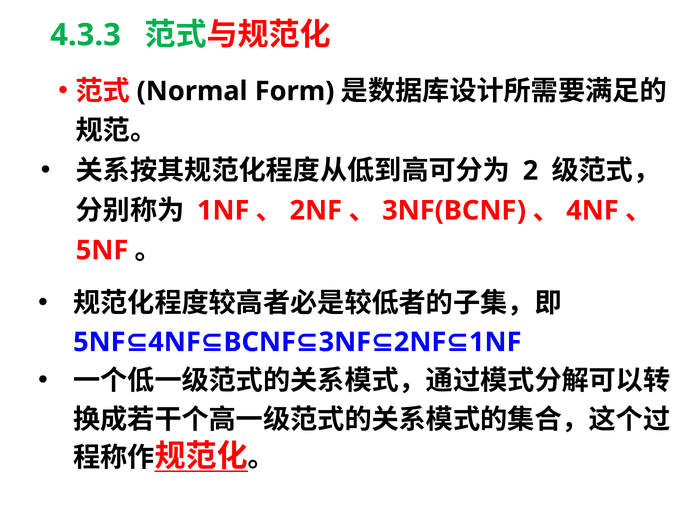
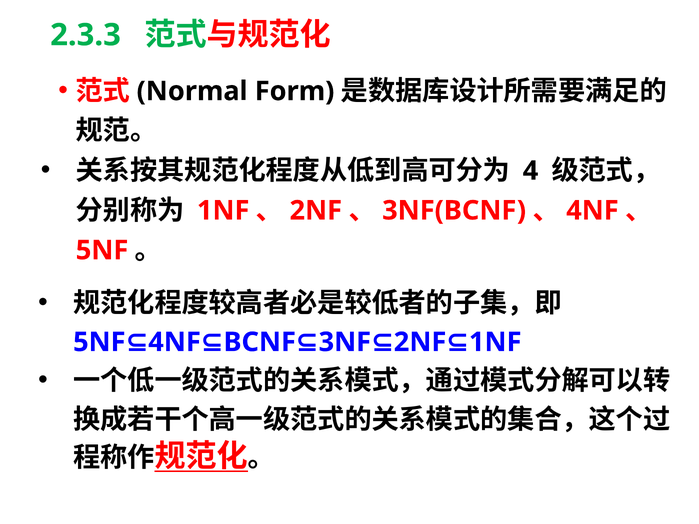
4.3.3: 4.3.3 -> 2.3.3 (86, 35)
2: 2 -> 4 (530, 171)
